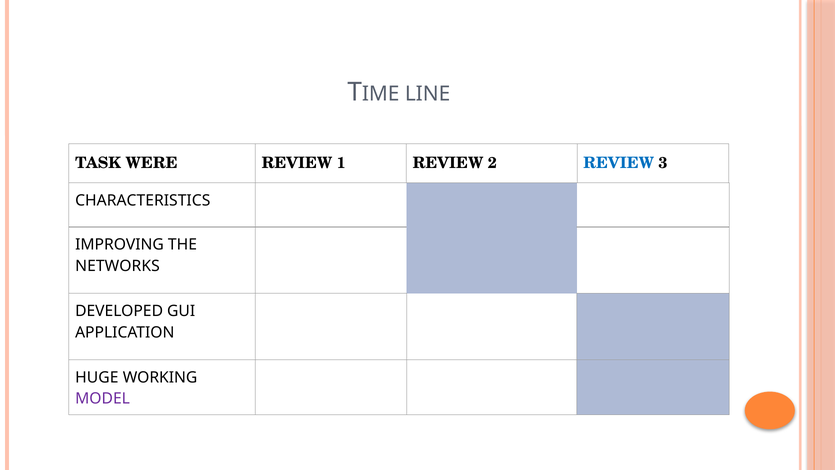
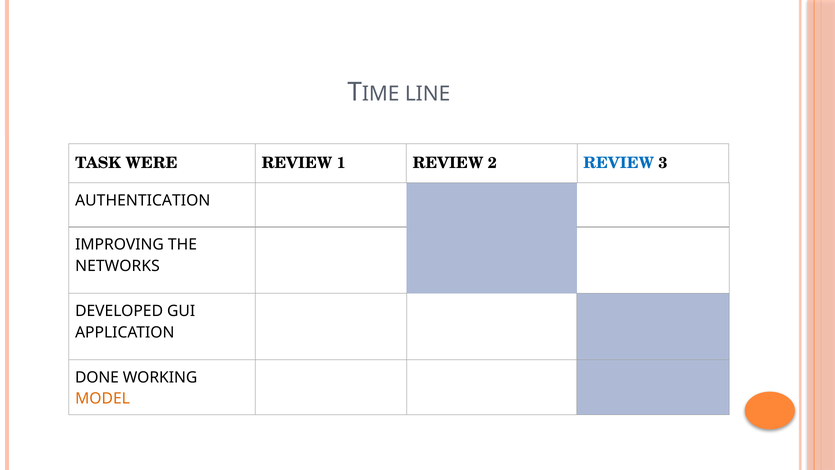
CHARACTERISTICS: CHARACTERISTICS -> AUTHENTICATION (143, 200)
HUGE: HUGE -> DONE (97, 377)
MODEL colour: purple -> orange (103, 398)
